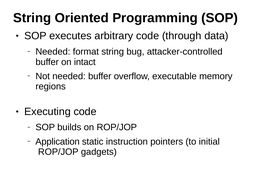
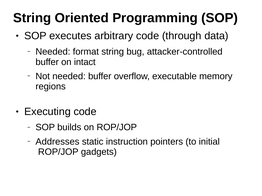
Application: Application -> Addresses (57, 142)
